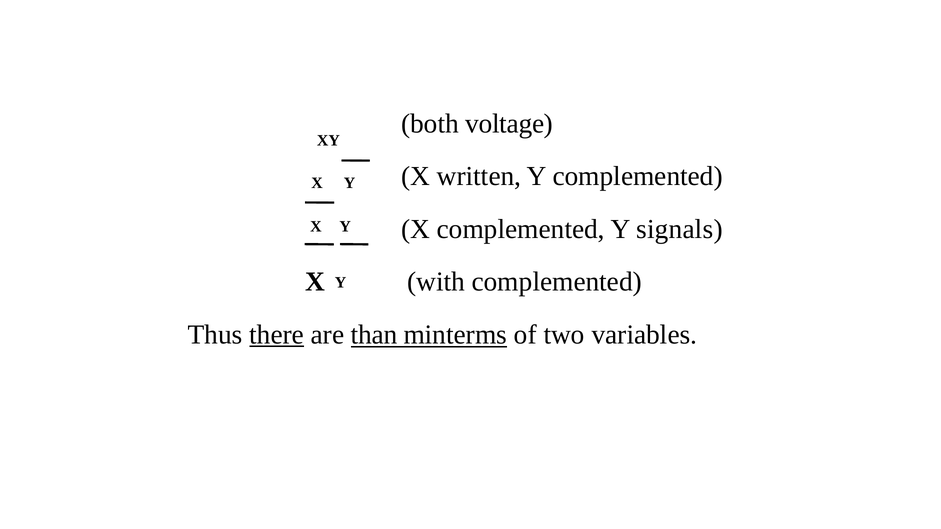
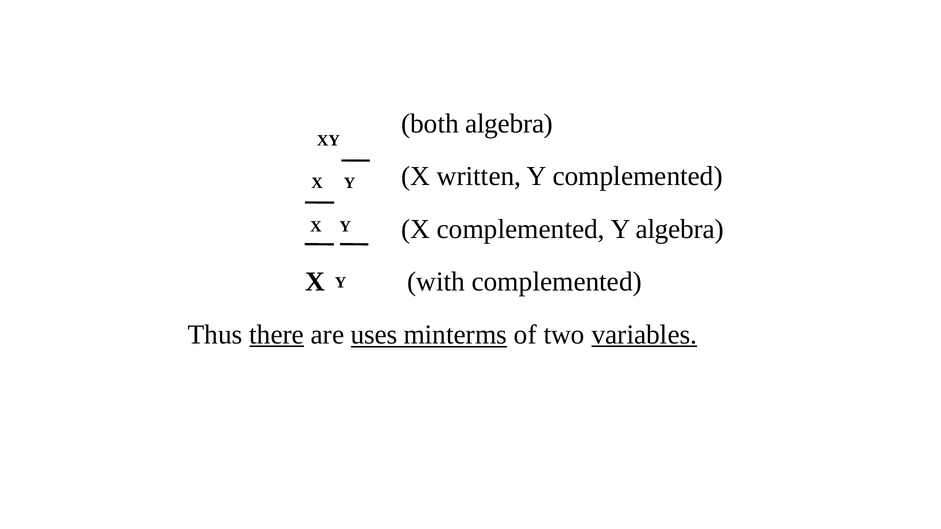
both voltage: voltage -> algebra (509, 124)
Y signals: signals -> algebra (680, 229)
than: than -> uses (374, 335)
variables underline: none -> present (644, 335)
